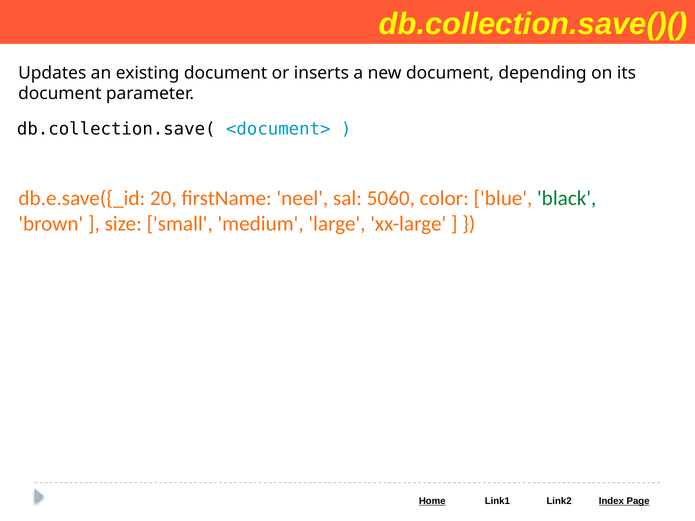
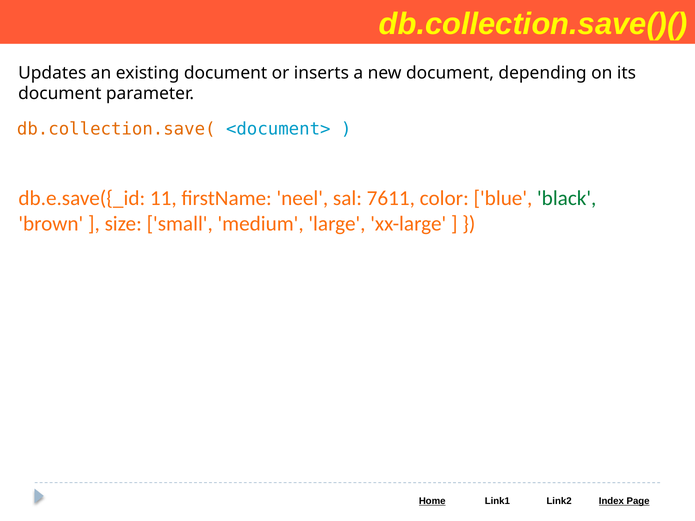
db.collection.save( colour: black -> orange (116, 129)
20: 20 -> 11 (163, 198)
5060: 5060 -> 7611 (391, 198)
